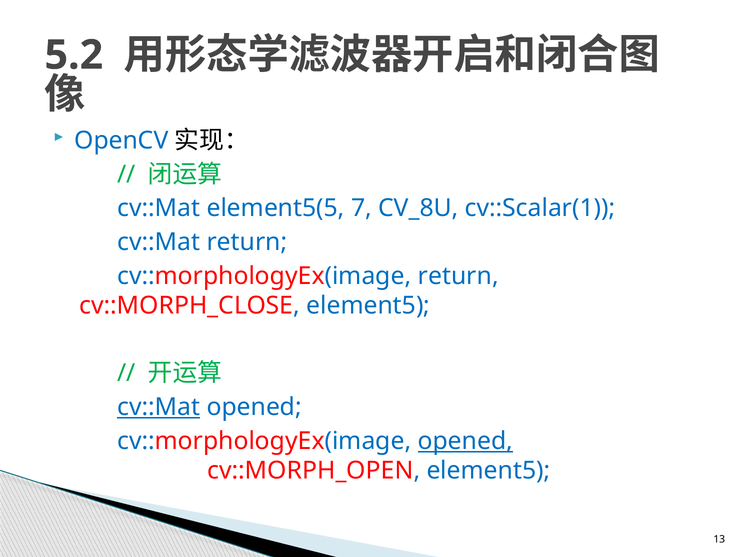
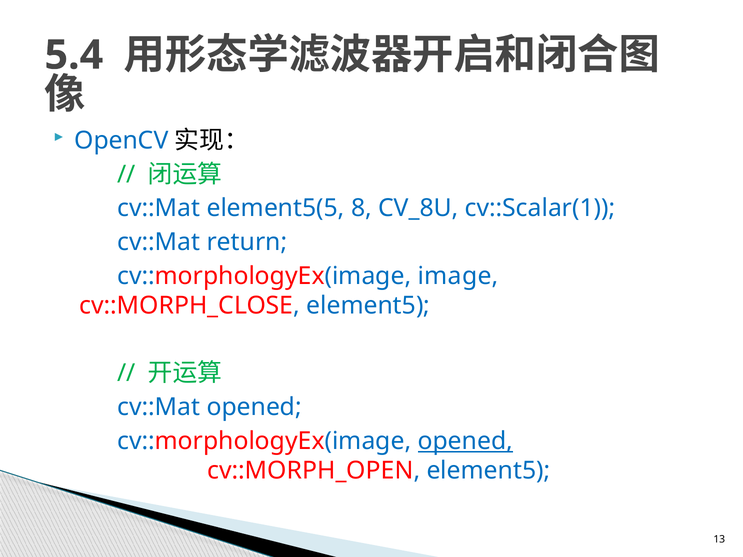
5.2: 5.2 -> 5.4 (74, 55)
7: 7 -> 8 (361, 208)
cv::morphologyEx(image return: return -> image (458, 276)
cv::Mat underline: present -> none (159, 407)
